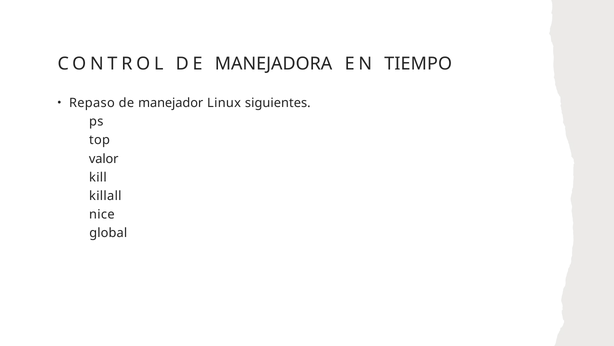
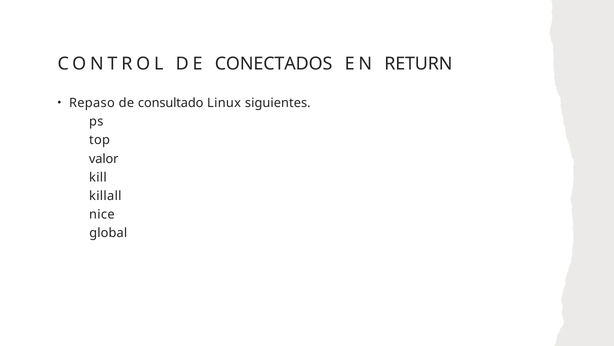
MANEJADORA: MANEJADORA -> CONECTADOS (274, 64)
TIEMPO: TIEMPO -> RETURN (418, 64)
manejador: manejador -> consultado (171, 103)
